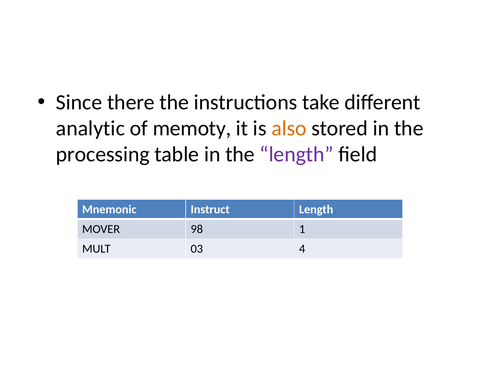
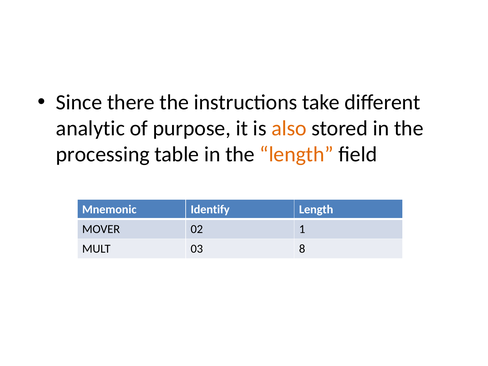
memoty: memoty -> purpose (192, 128)
length colour: purple -> orange (297, 154)
Instruct: Instruct -> Identify (210, 209)
98: 98 -> 02 (197, 229)
4: 4 -> 8 (302, 249)
